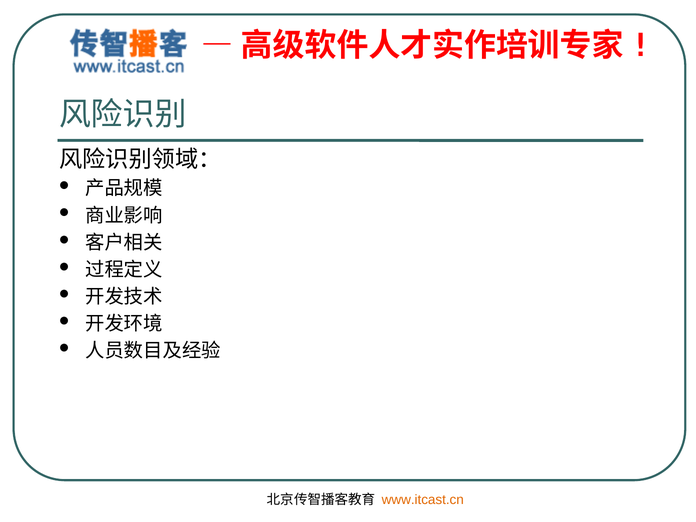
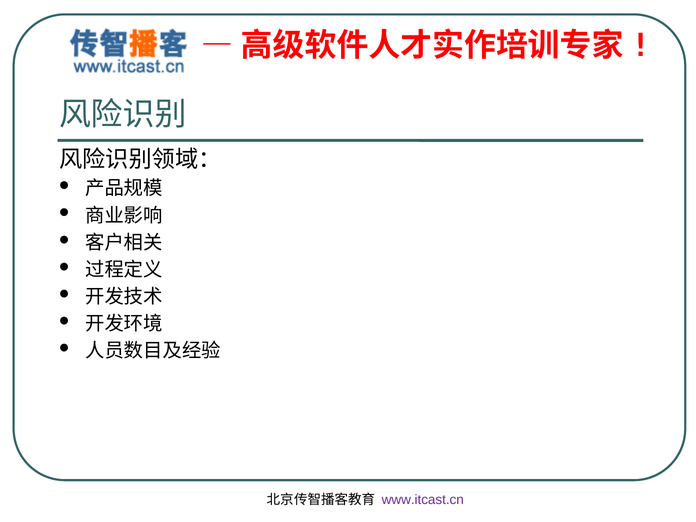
www.itcast.cn colour: orange -> purple (423, 500)
